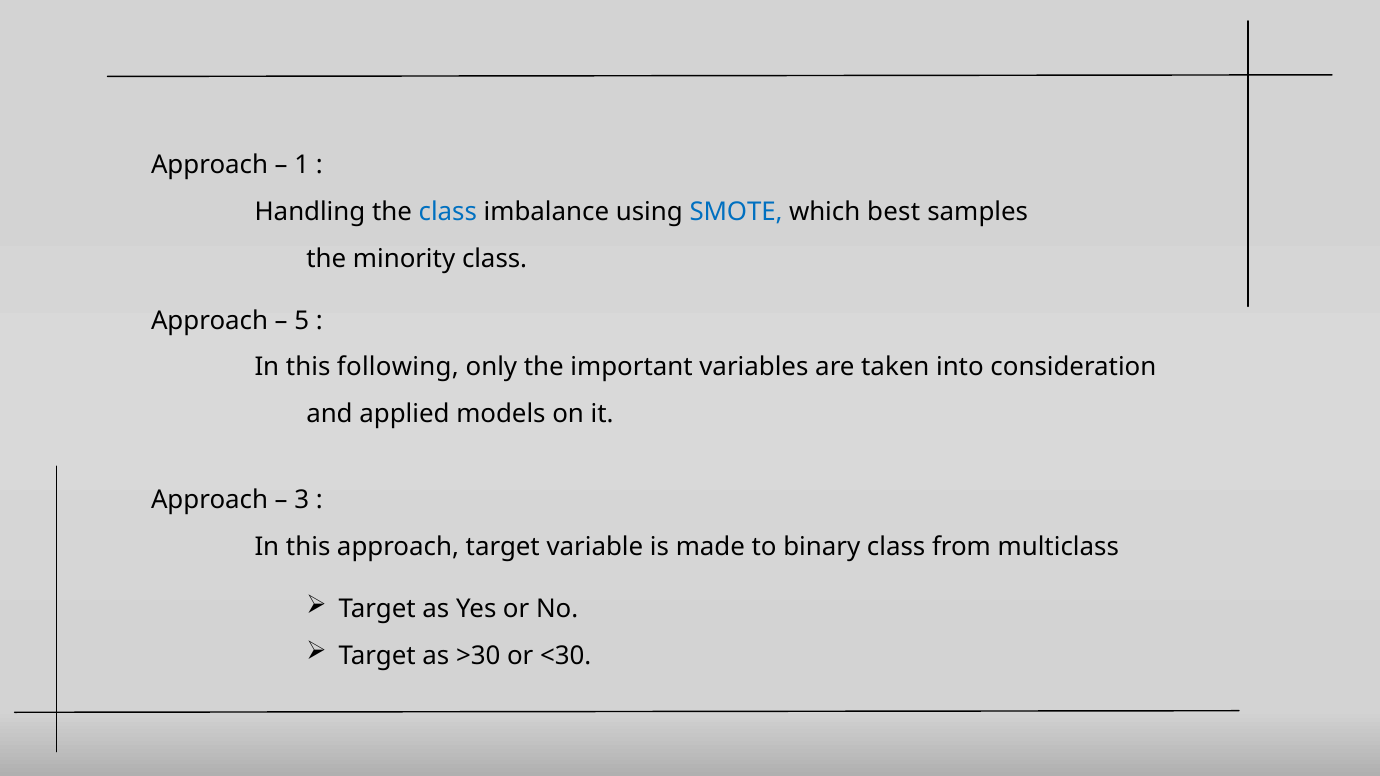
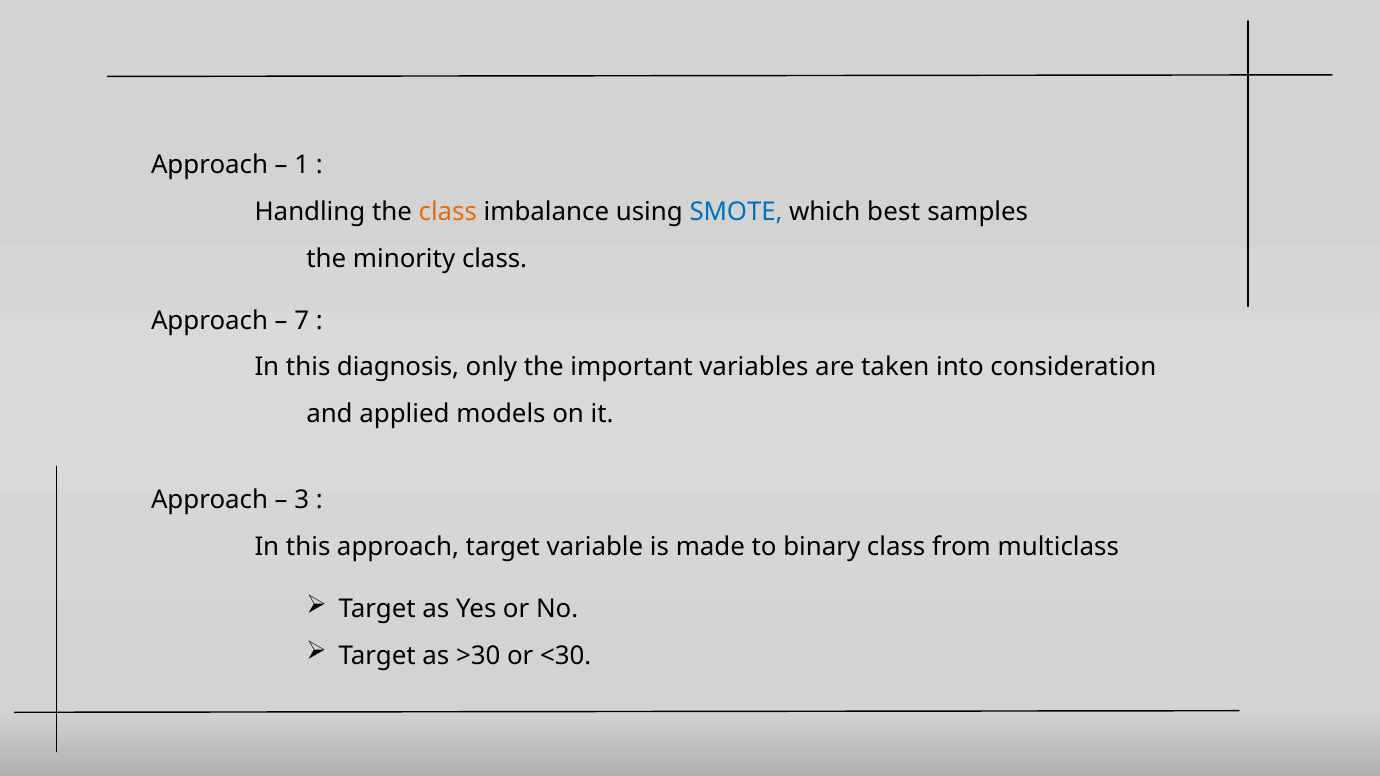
class colour: blue -> orange (448, 212)
5: 5 -> 7 (302, 321)
following: following -> diagnosis (398, 367)
